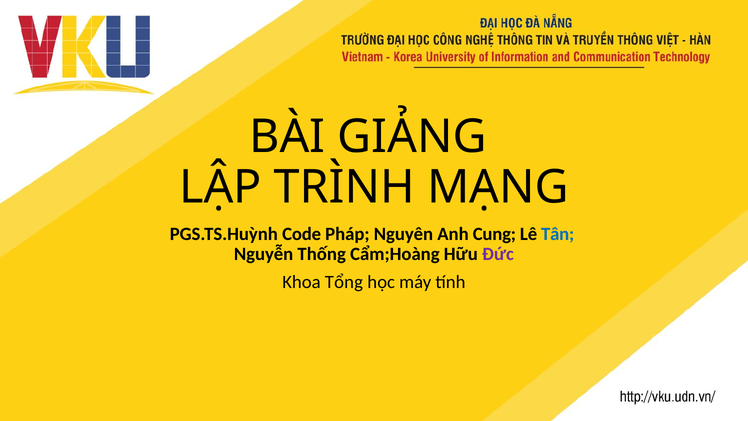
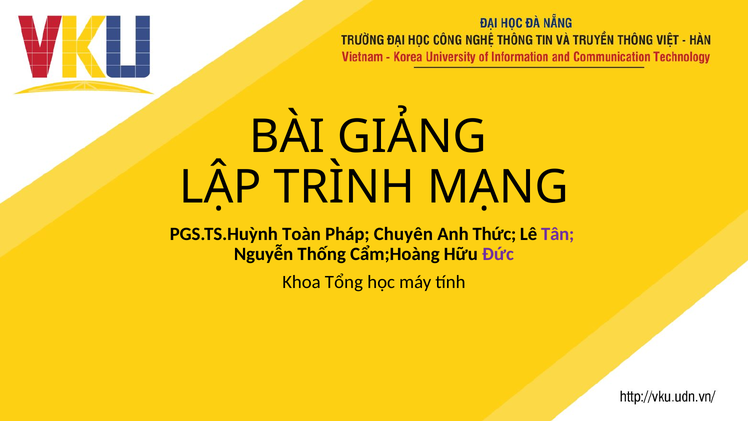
Code: Code -> Toàn (301, 234)
Nguyên: Nguyên -> Chuyên (403, 234)
Cung: Cung -> Thức (494, 234)
Tân colour: blue -> purple (558, 234)
